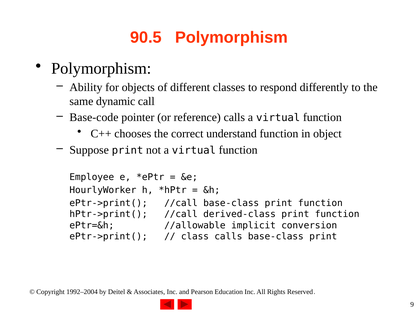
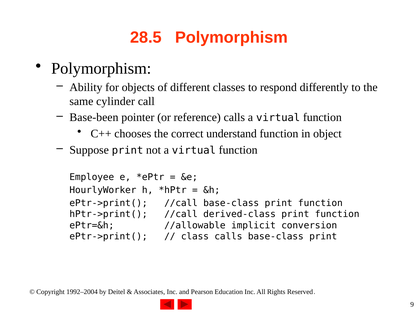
90.5: 90.5 -> 28.5 (146, 38)
dynamic: dynamic -> cylinder (116, 101)
Base-code: Base-code -> Base-been (94, 118)
